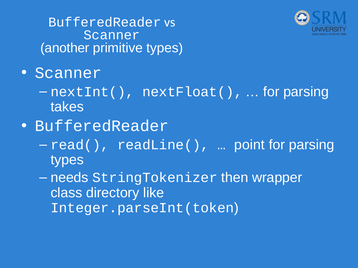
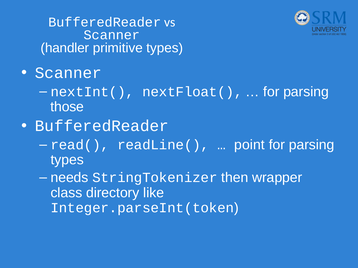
another: another -> handler (65, 48)
takes: takes -> those (67, 107)
